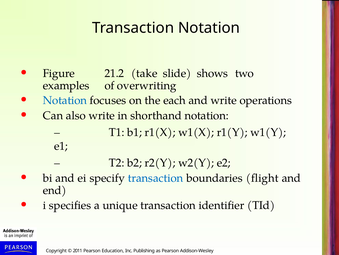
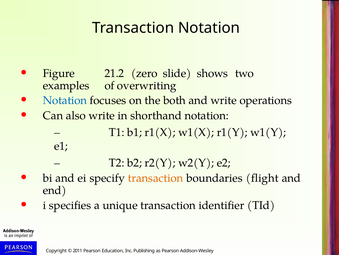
take: take -> zero (144, 73)
each: each -> both (175, 100)
transaction colour: blue -> orange (156, 178)
